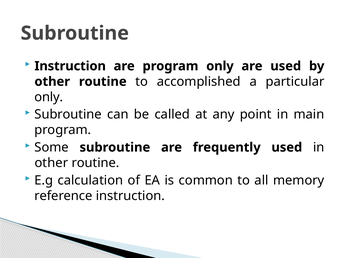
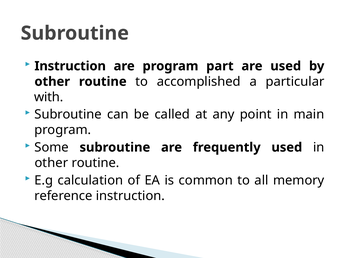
program only: only -> part (220, 66)
only: only -> with (49, 97)
